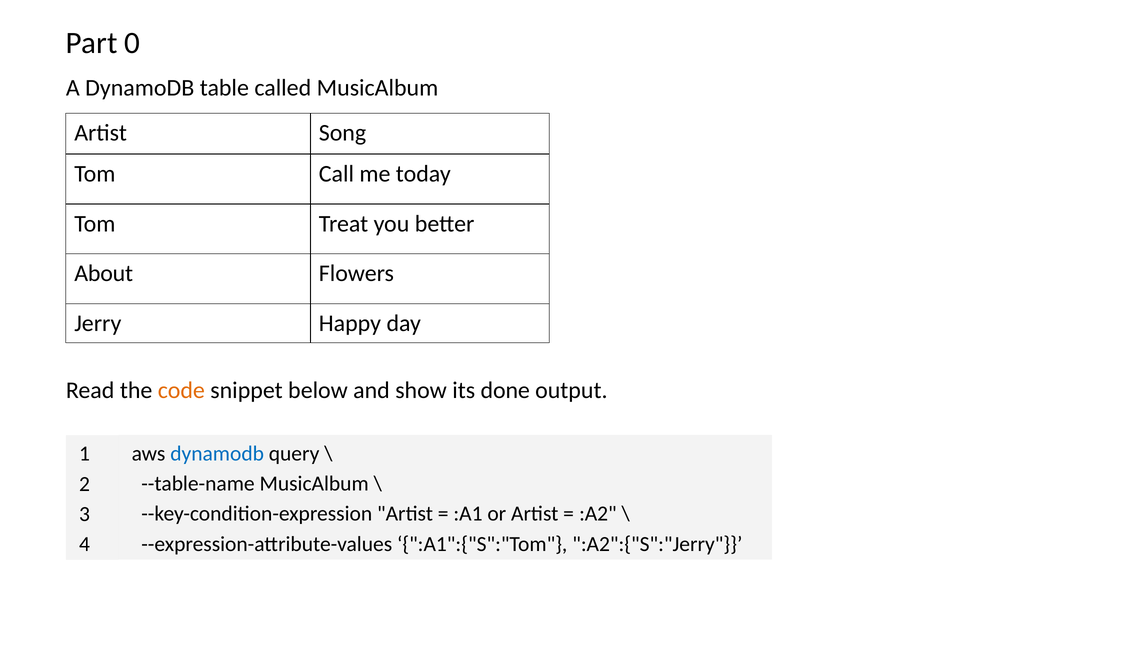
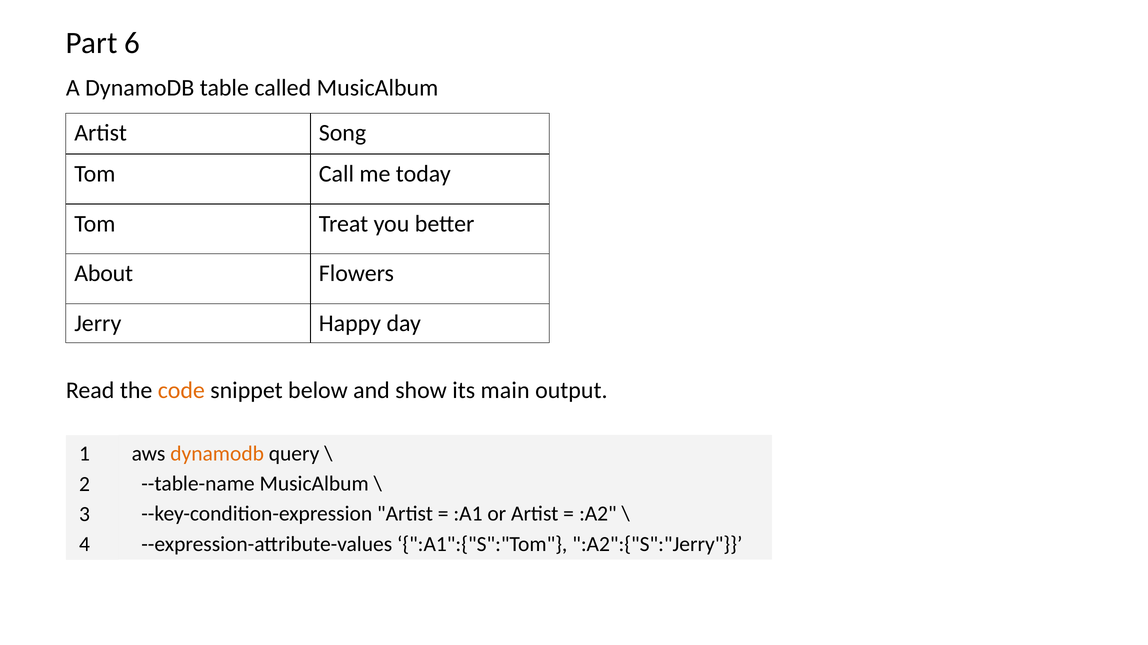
0: 0 -> 6 (132, 43)
done: done -> main (505, 391)
dynamodb colour: blue -> orange (217, 454)
